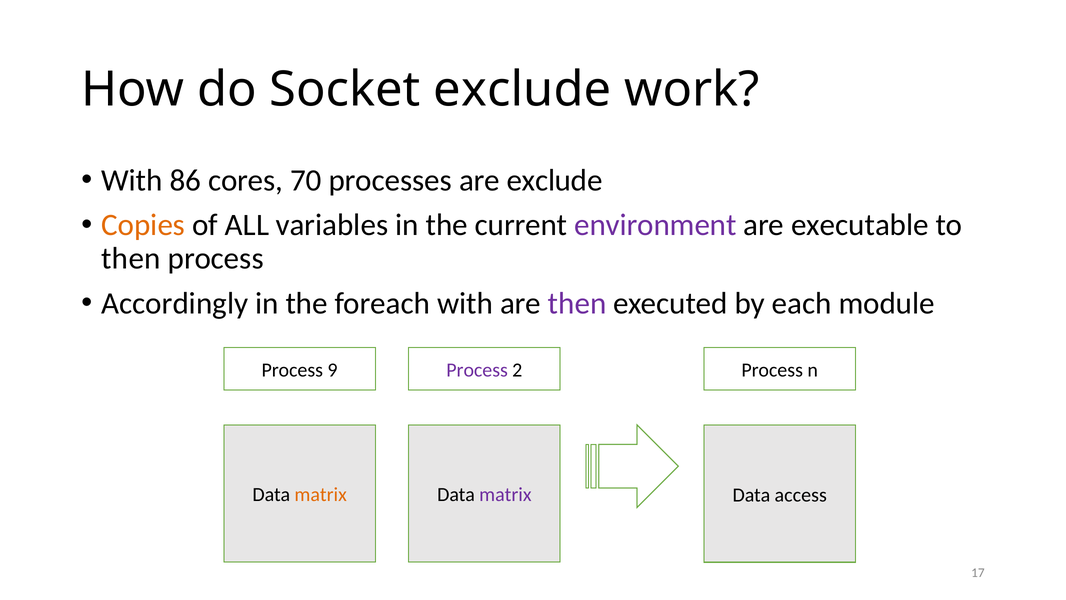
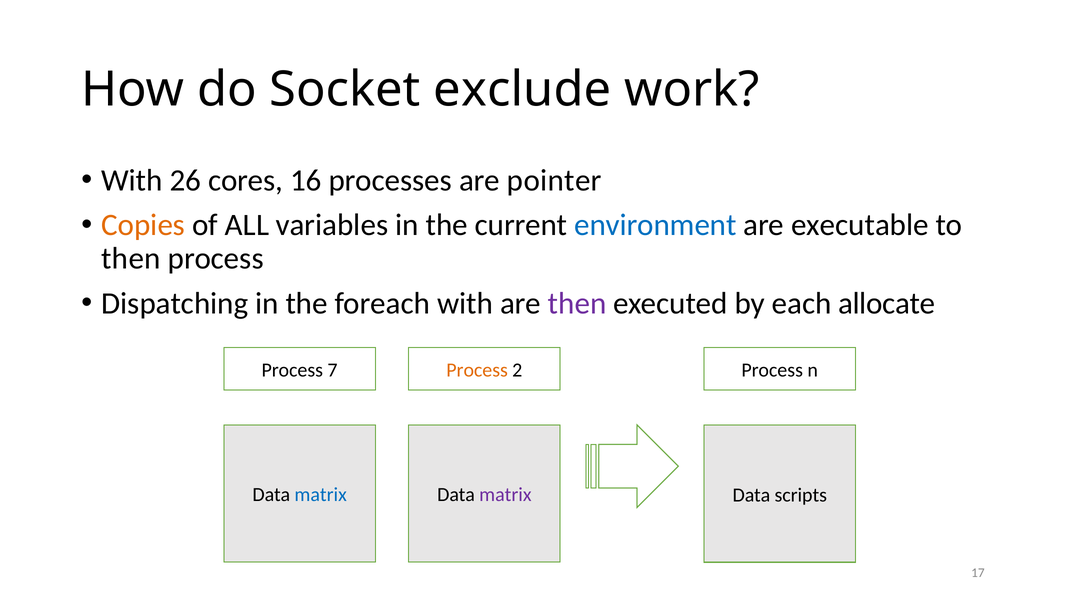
86: 86 -> 26 (185, 180)
70: 70 -> 16 (306, 180)
are exclude: exclude -> pointer (554, 180)
environment colour: purple -> blue (655, 225)
Accordingly: Accordingly -> Dispatching (175, 303)
module: module -> allocate (887, 303)
9: 9 -> 7 (333, 370)
Process colour: purple -> orange (477, 370)
matrix colour: orange -> blue (321, 495)
access: access -> scripts (801, 495)
